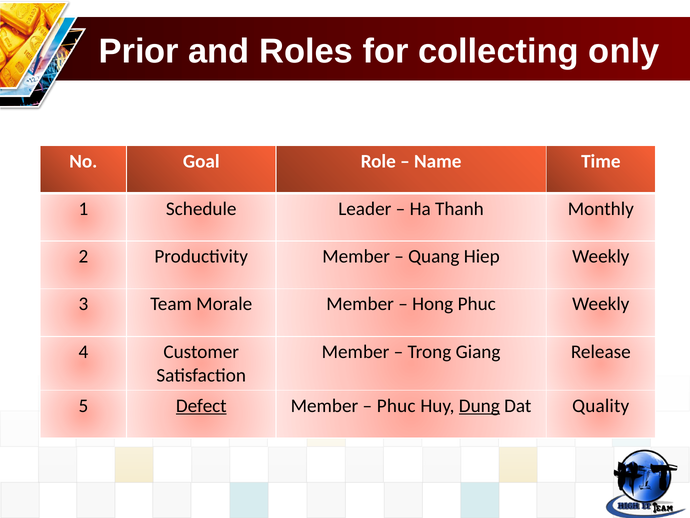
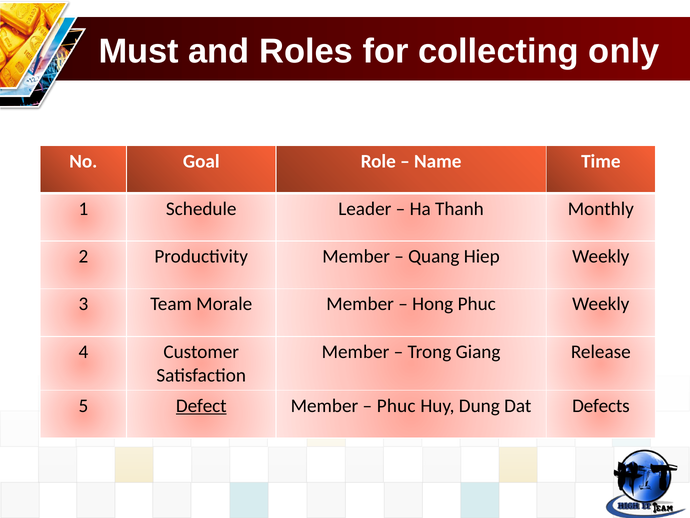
Prior: Prior -> Must (139, 51)
Dung underline: present -> none (479, 405)
Quality: Quality -> Defects (601, 405)
